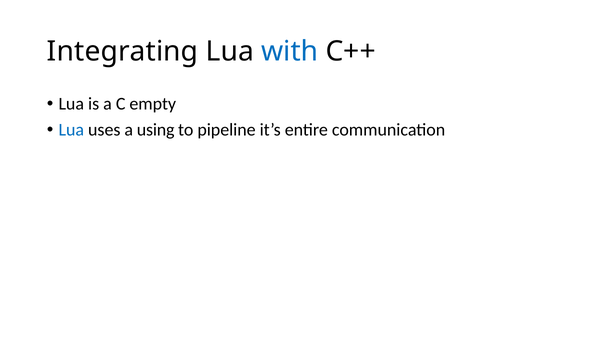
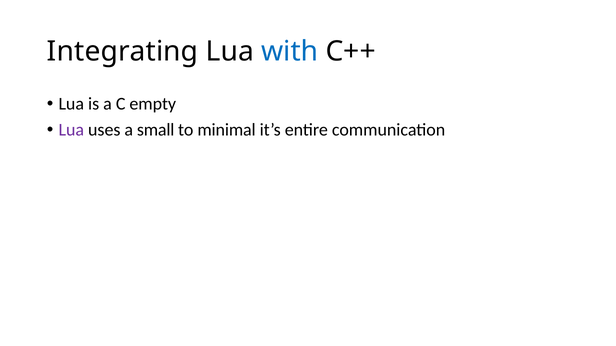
Lua colour: blue -> purple (71, 130)
using: using -> small (156, 130)
pipeline: pipeline -> minimal (227, 130)
